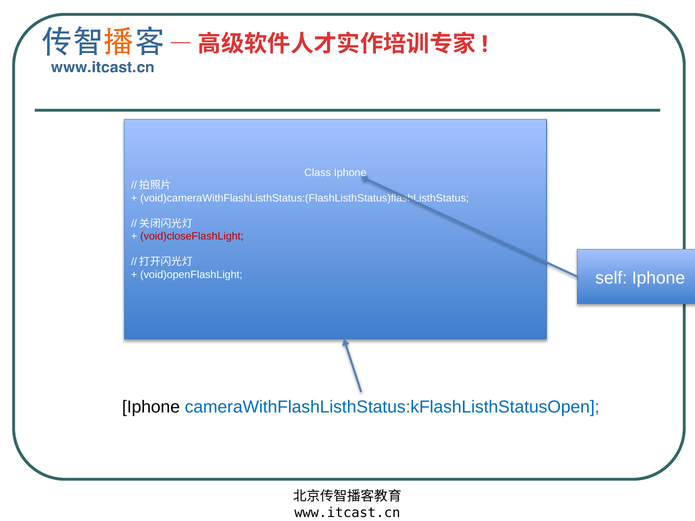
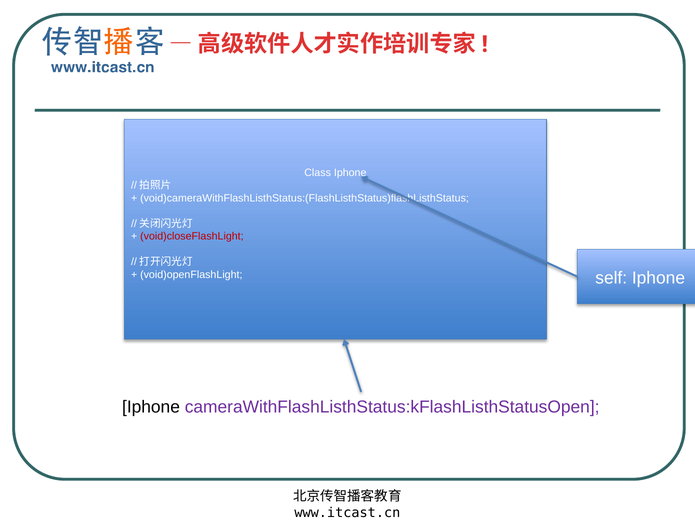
cameraWithFlashListhStatus:kFlashListhStatusOpen colour: blue -> purple (392, 407)
